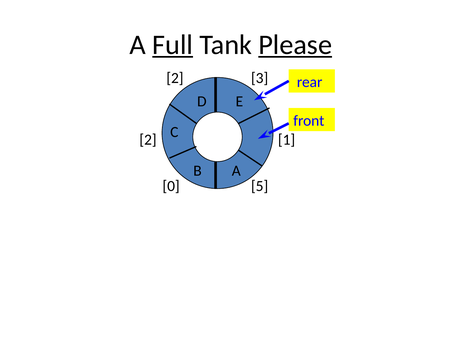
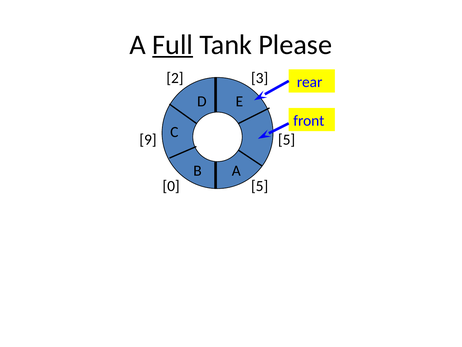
Please underline: present -> none (295, 45)
2: 2 -> 9 (148, 140)
1: 1 -> 5 (287, 140)
